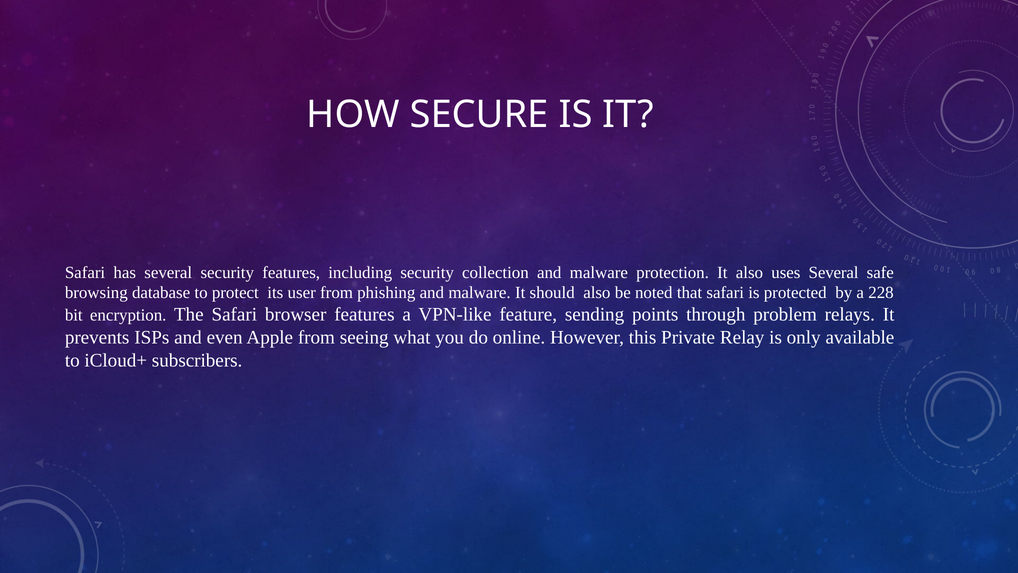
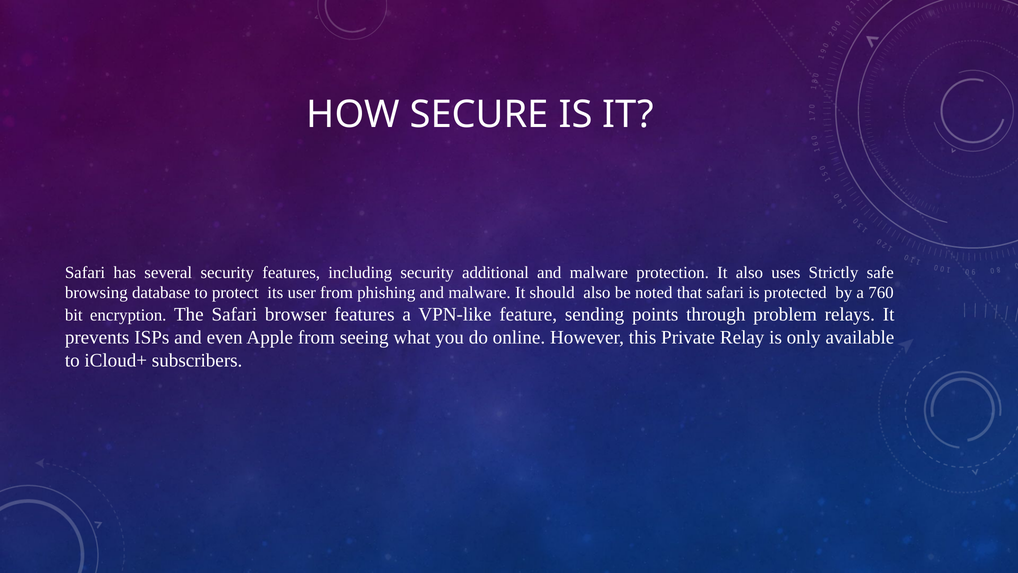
collection: collection -> additional (495, 272)
uses Several: Several -> Strictly (834, 272)
228: 228 -> 760 (881, 293)
